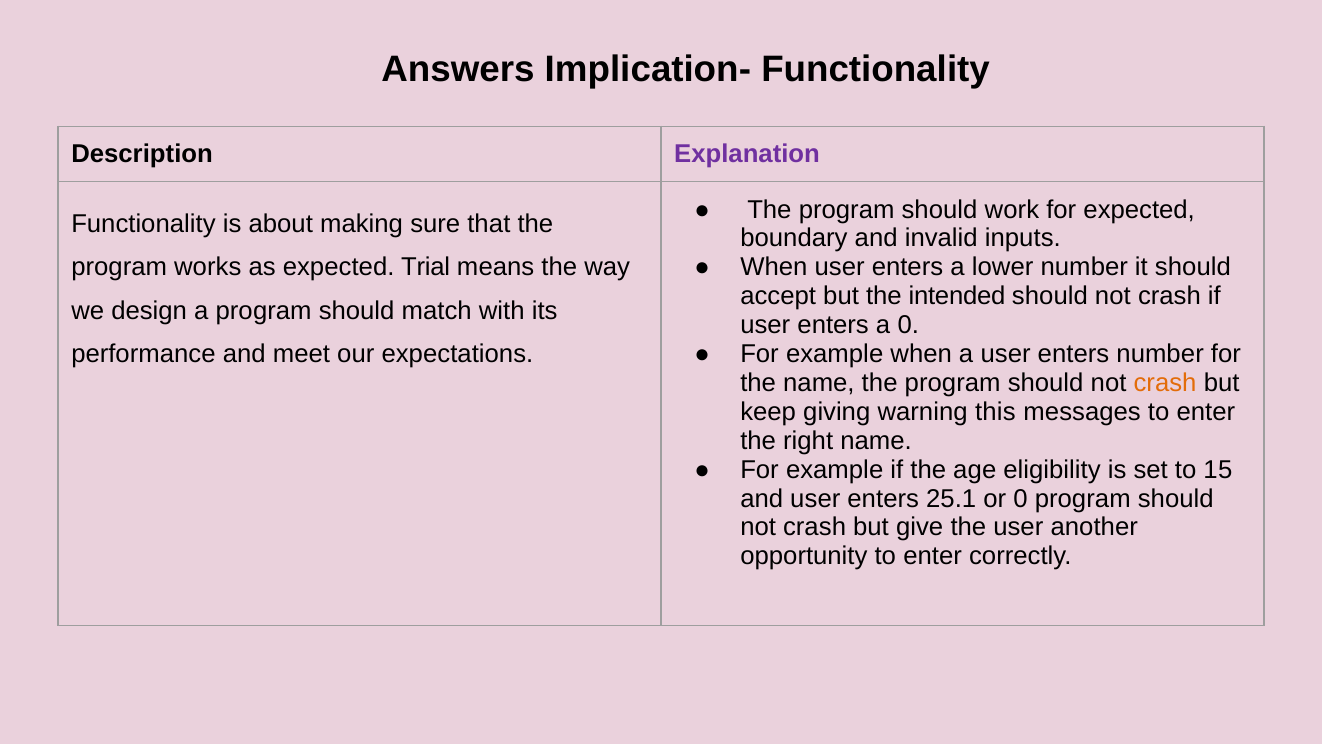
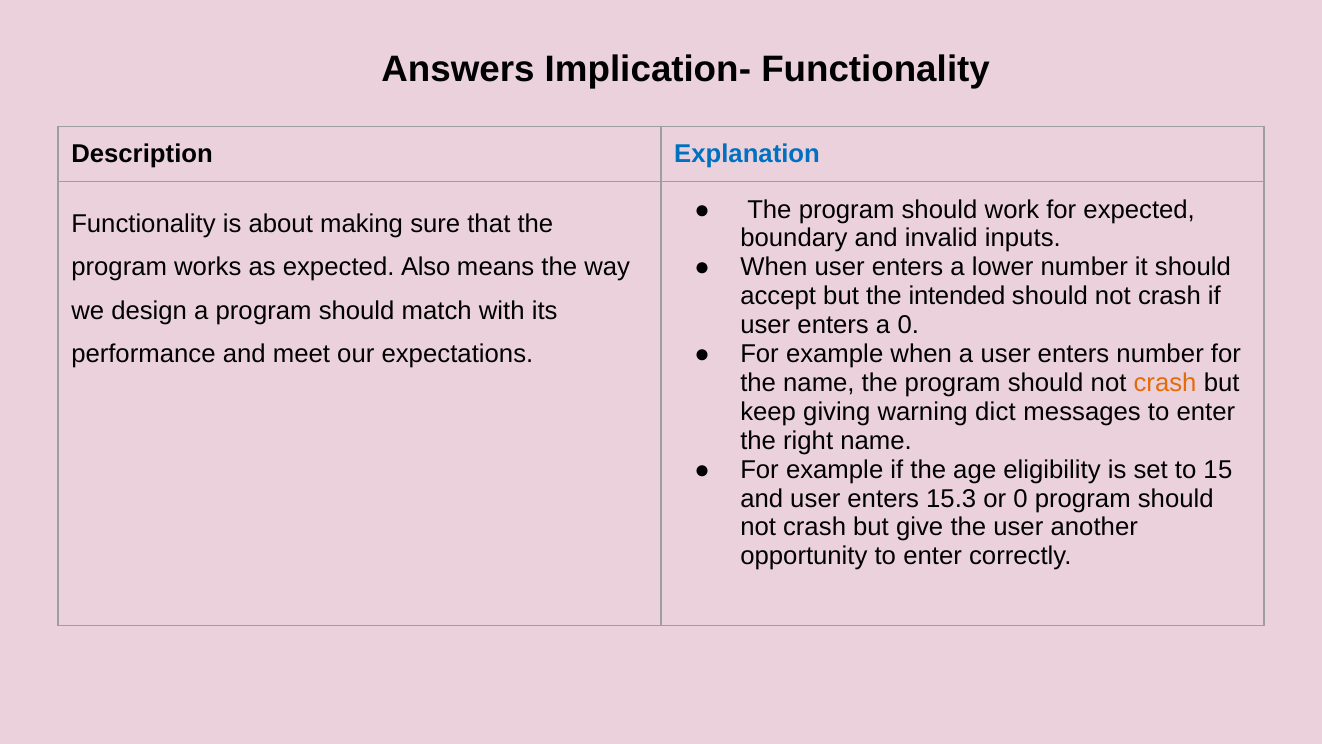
Explanation colour: purple -> blue (747, 154)
Trial: Trial -> Also (426, 267)
this: this -> dict (995, 412)
25.1: 25.1 -> 15.3 (951, 498)
